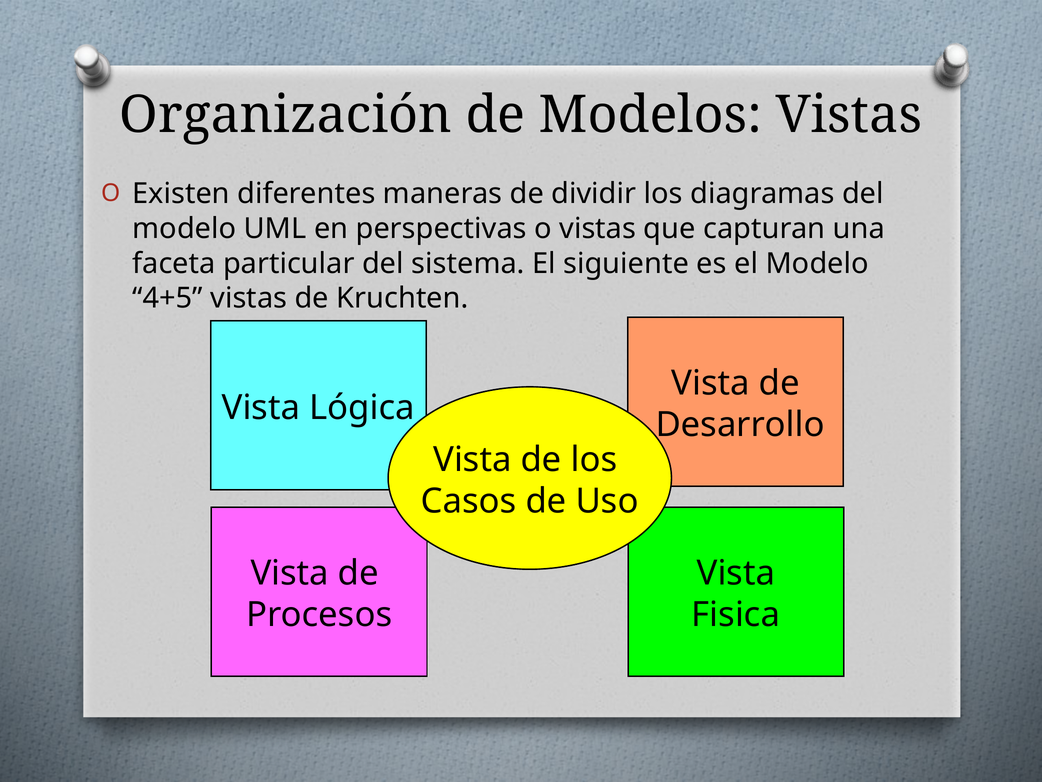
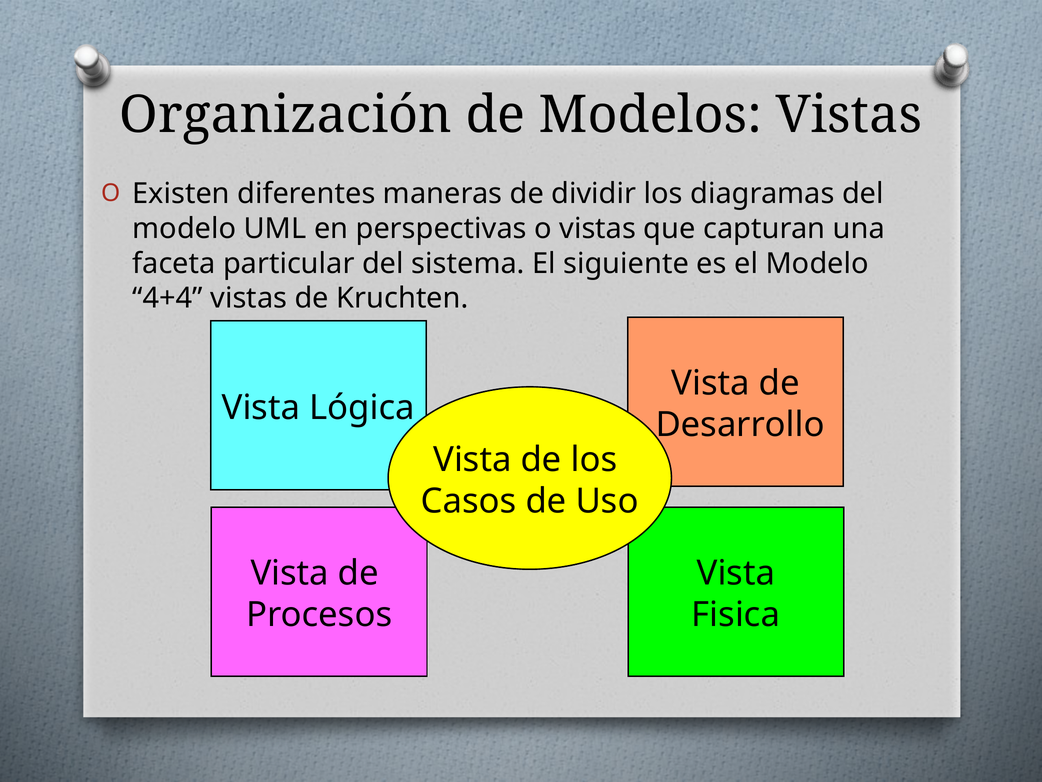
4+5: 4+5 -> 4+4 (168, 298)
